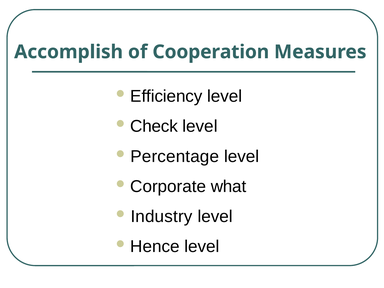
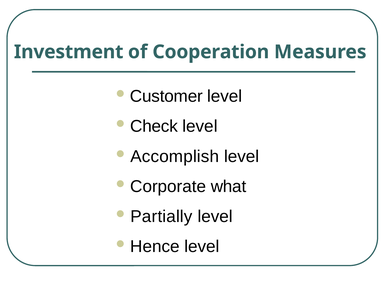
Accomplish: Accomplish -> Investment (69, 52)
Efficiency: Efficiency -> Customer (166, 96)
Percentage: Percentage -> Accomplish (175, 156)
Industry: Industry -> Partially (161, 216)
